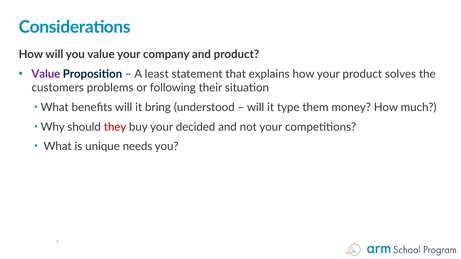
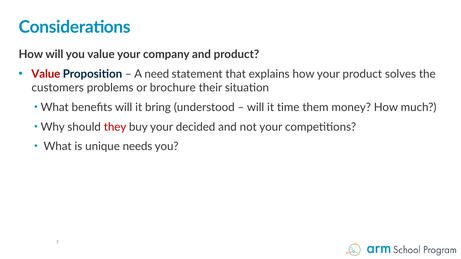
Value colour: purple -> red (46, 74)
least: least -> need (157, 74)
following: following -> brochure (173, 88)
type: type -> time (288, 108)
